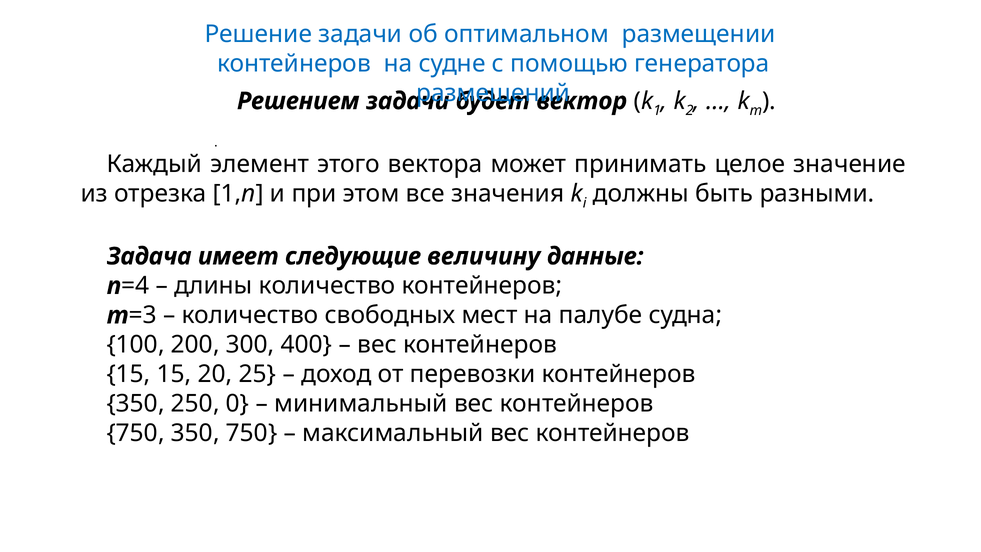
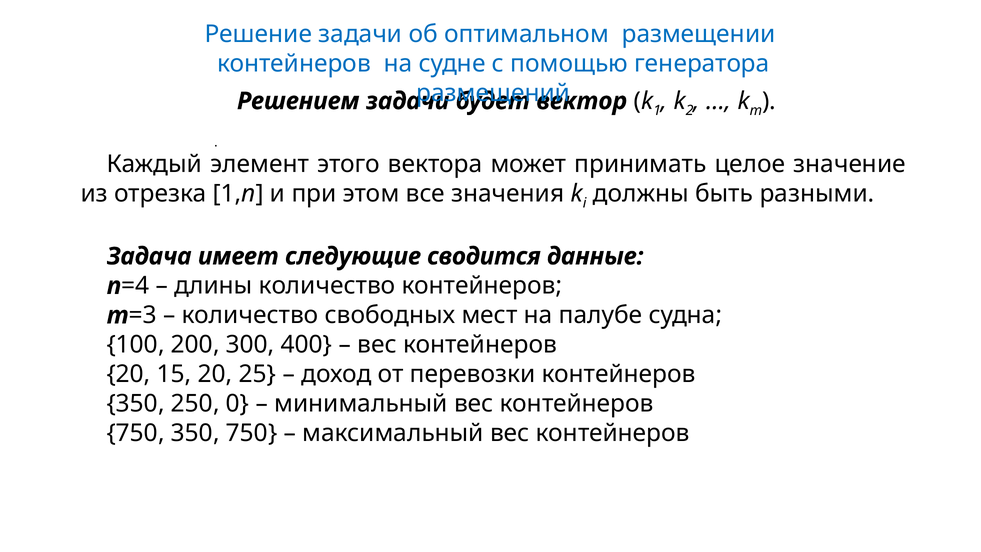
величину: величину -> сводится (484, 256)
15: 15 -> 20 (129, 374)
